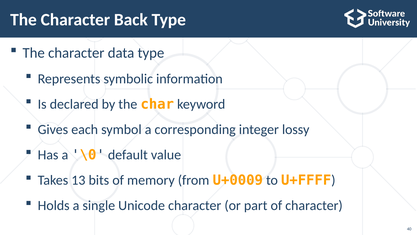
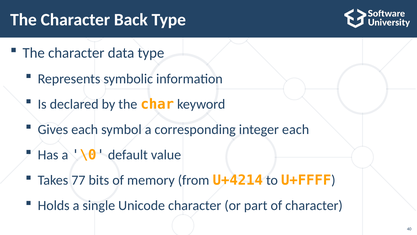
integer lossy: lossy -> each (296, 129)
13: 13 -> 77 (78, 180)
U+0009: U+0009 -> U+4214 (238, 180)
